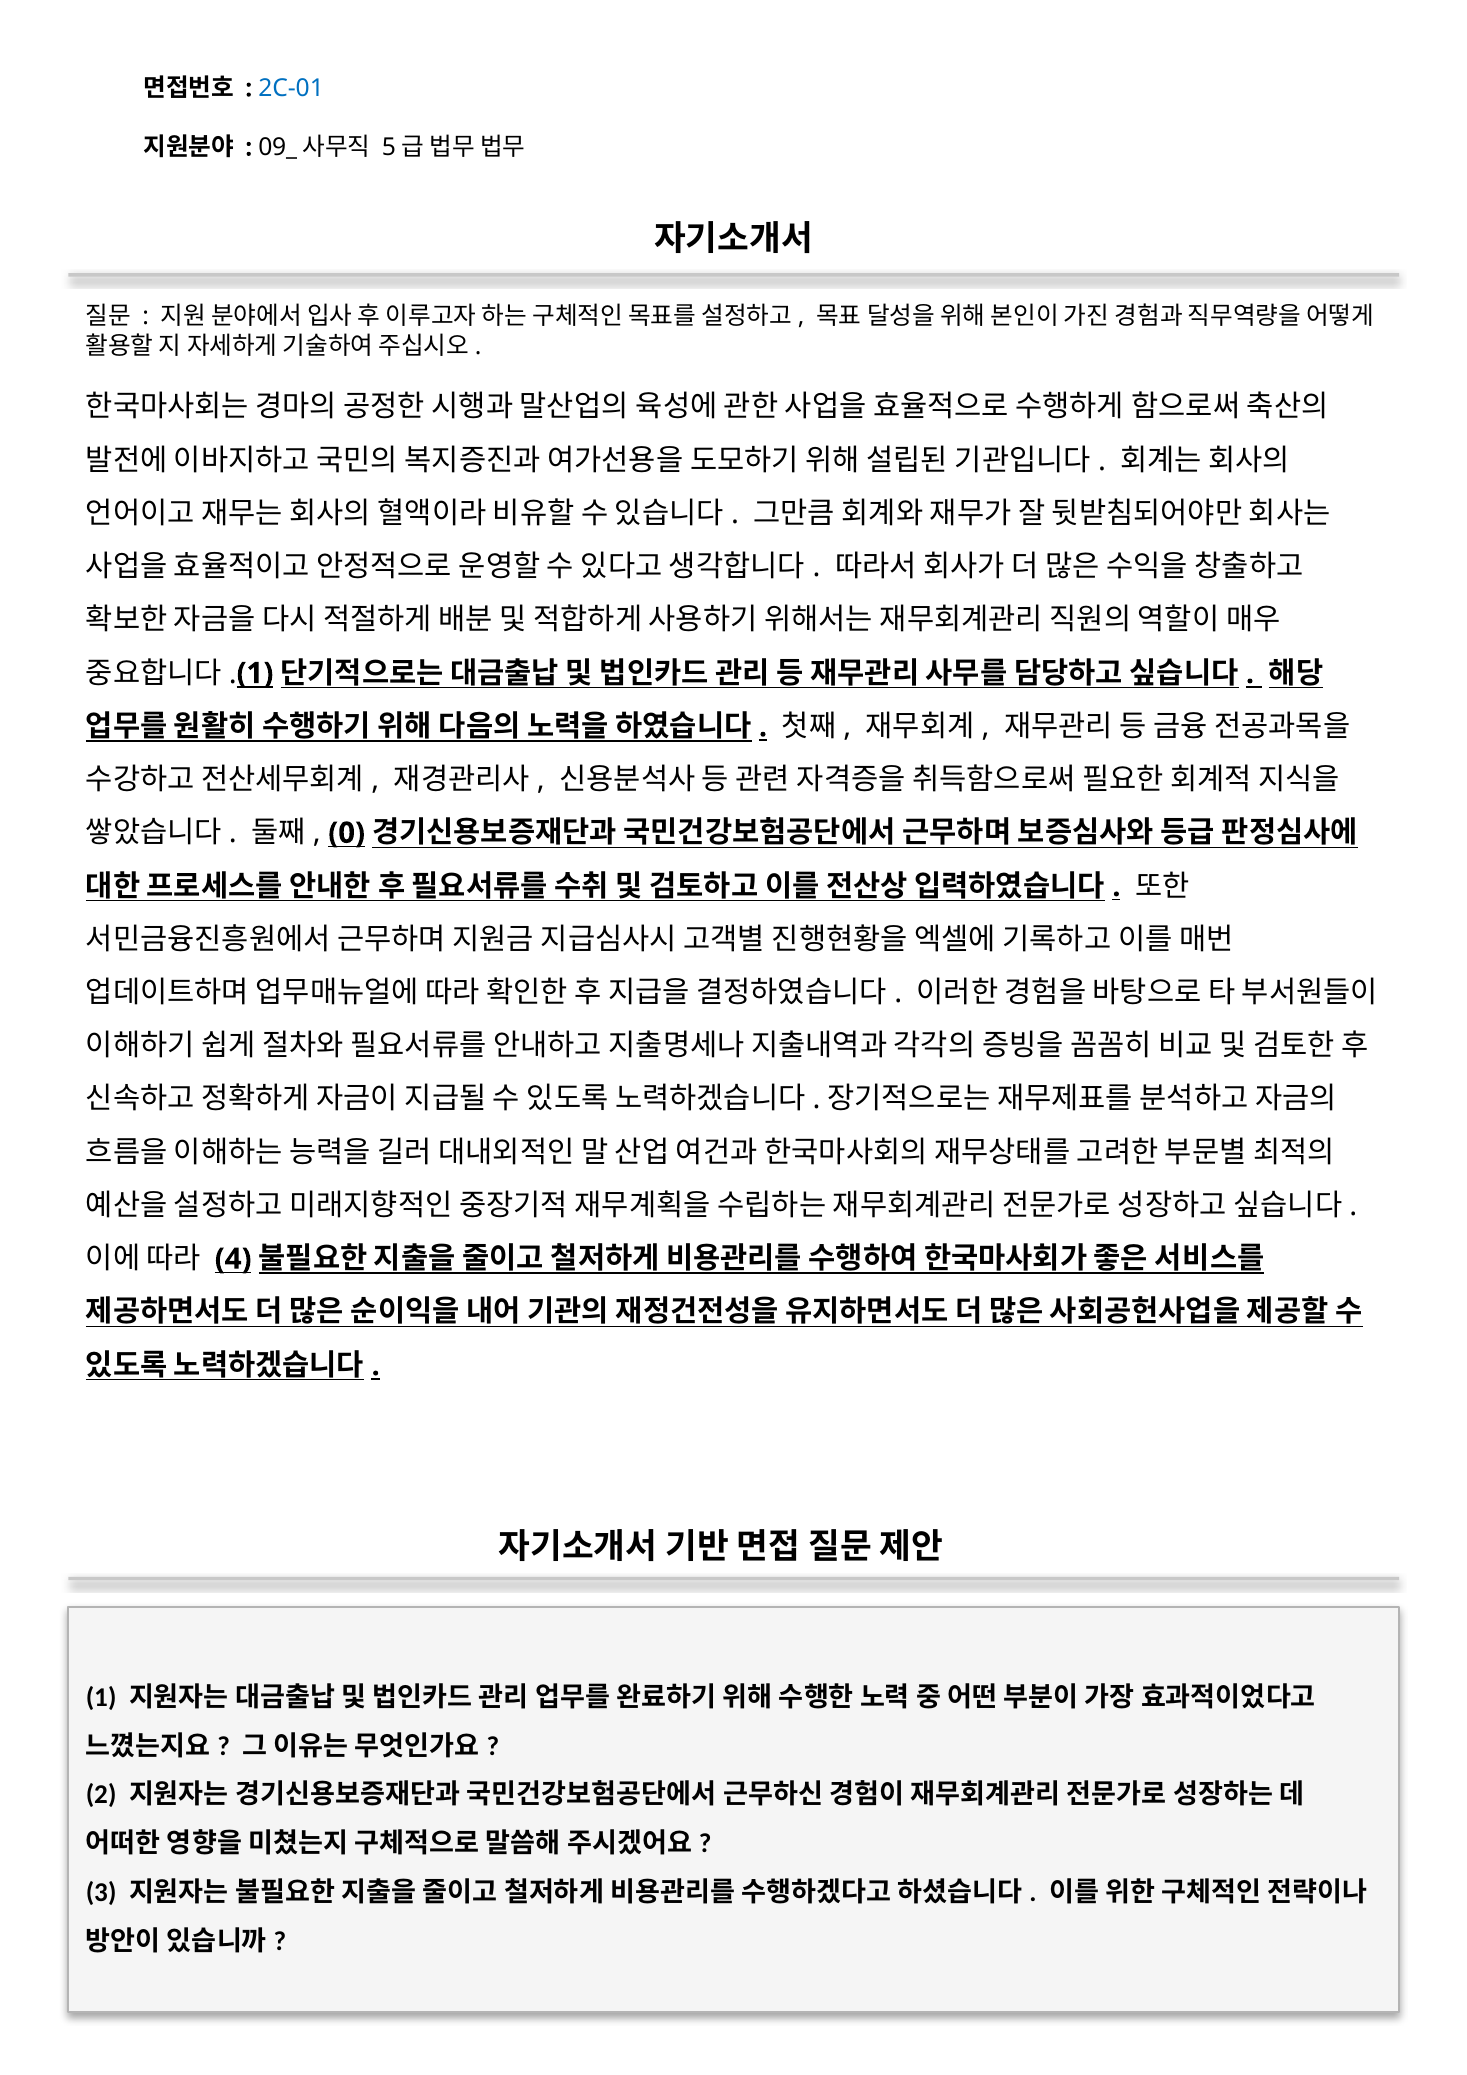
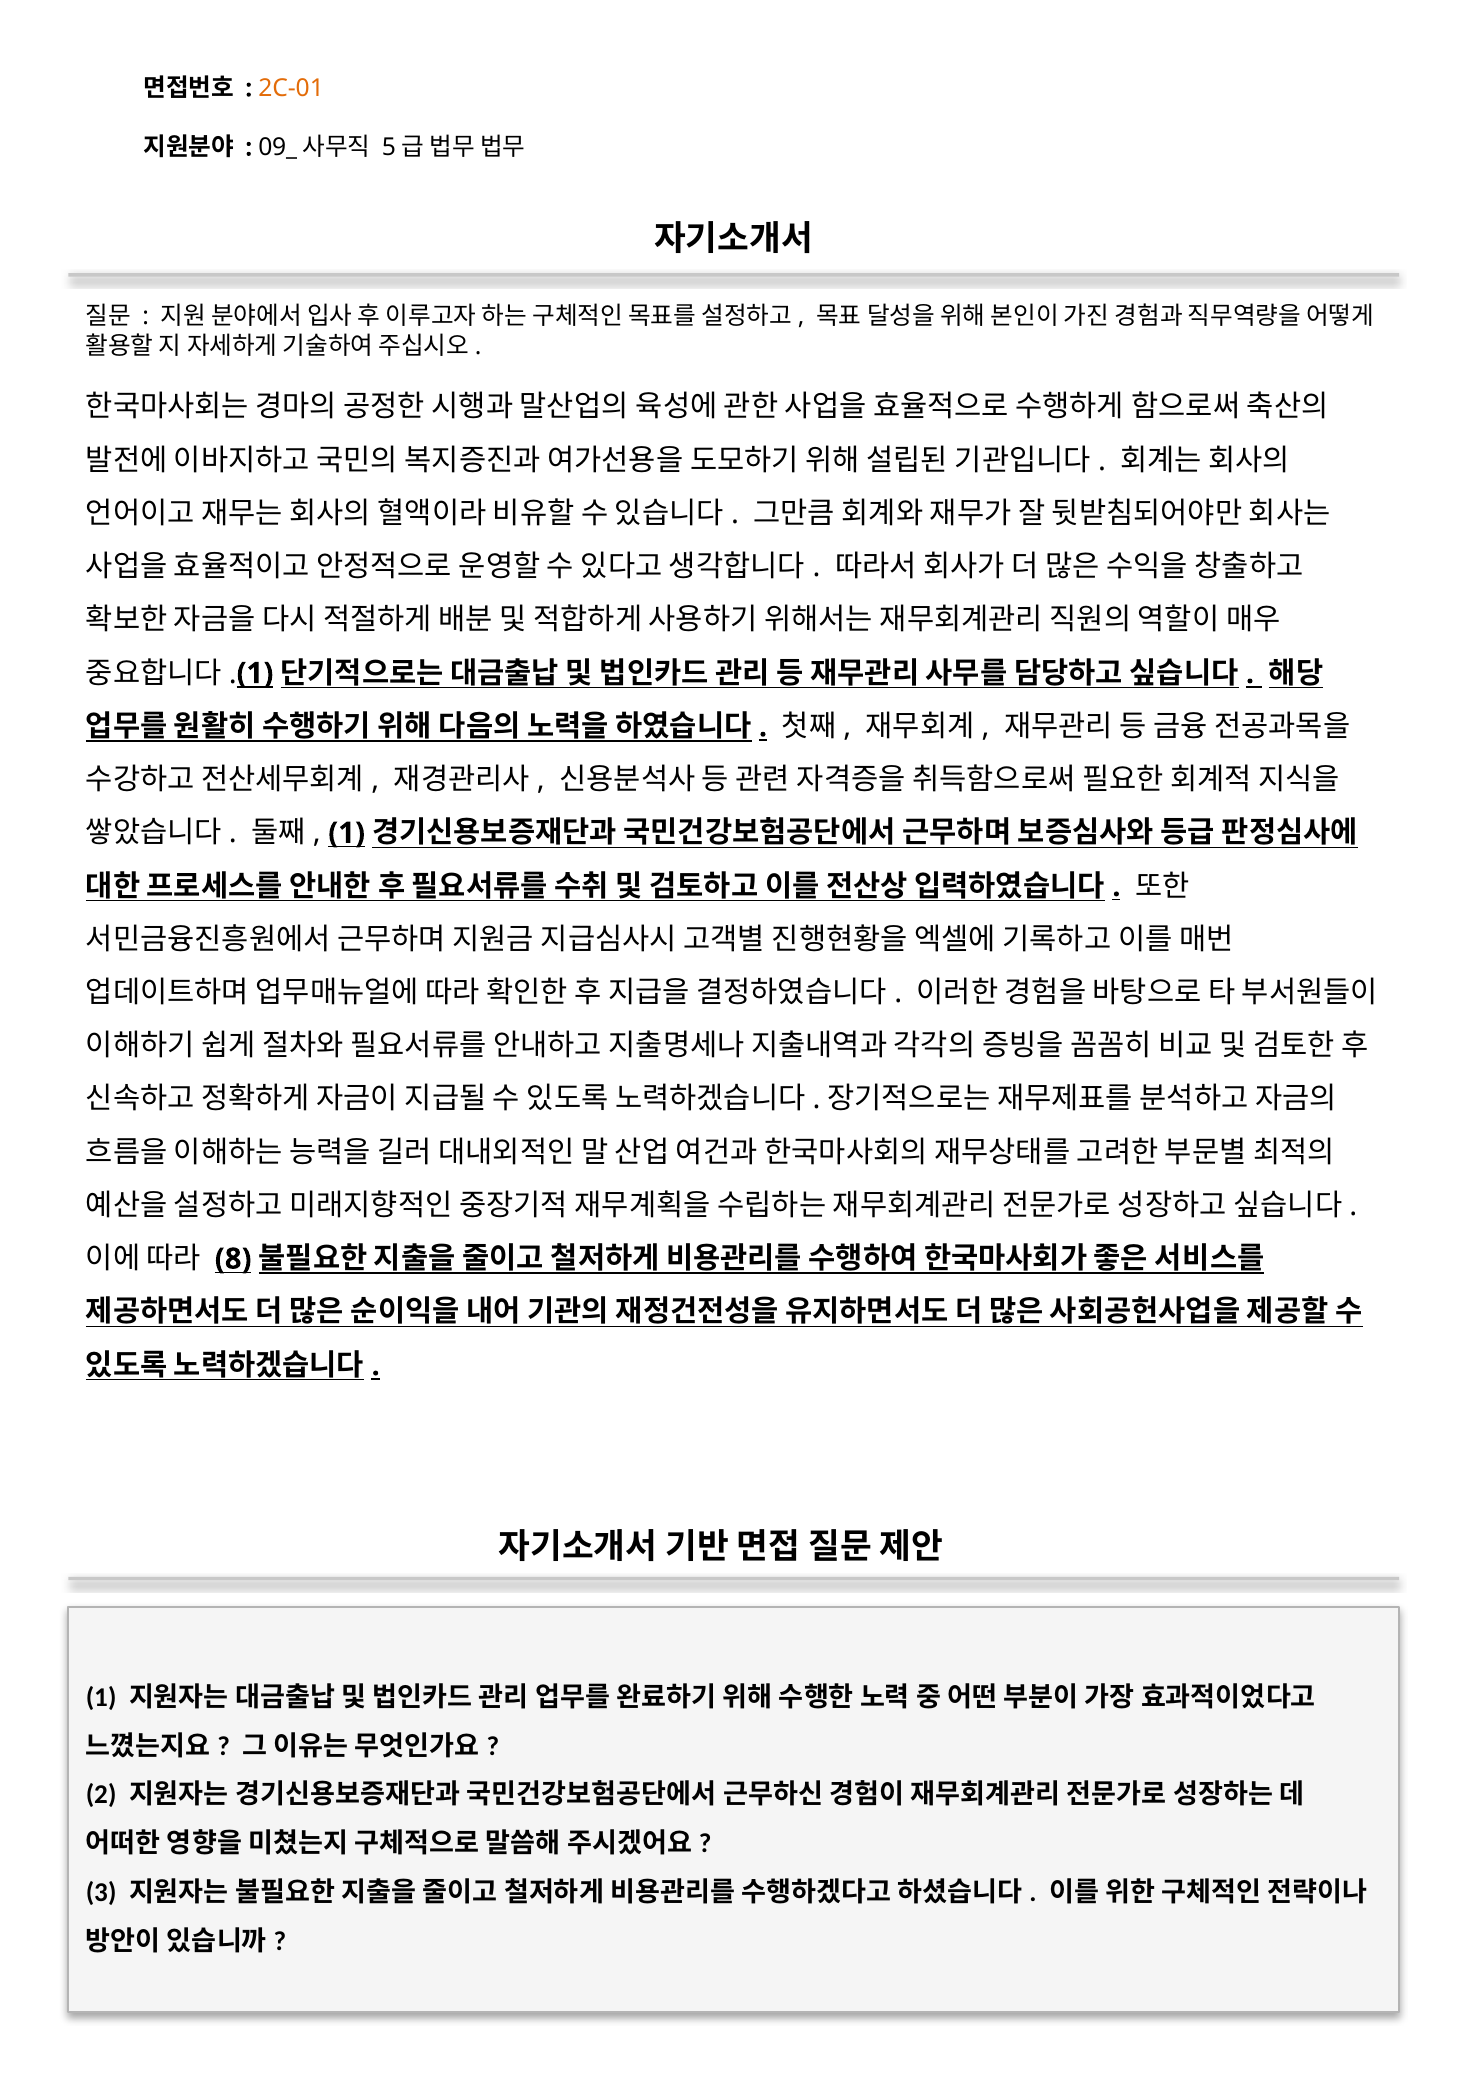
2C-01 colour: blue -> orange (291, 88)
0: 0 -> 1 (347, 833)
4: 4 -> 8 (233, 1259)
